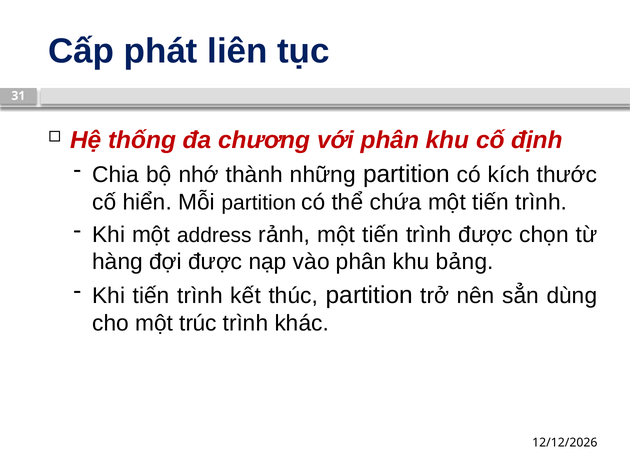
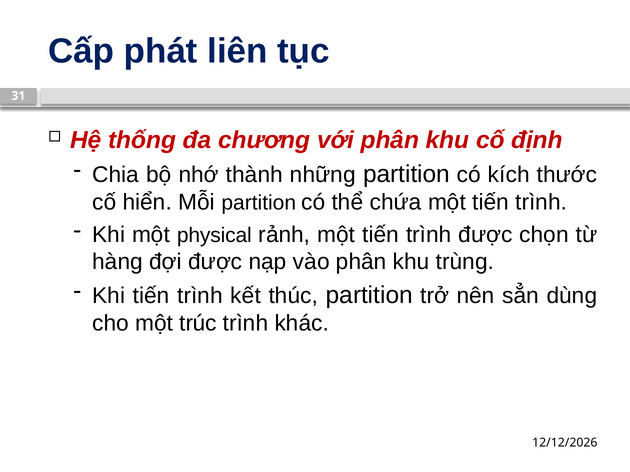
address: address -> physical (214, 235)
bảng: bảng -> trùng (465, 262)
